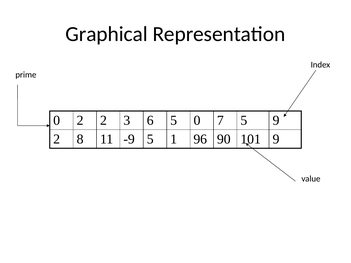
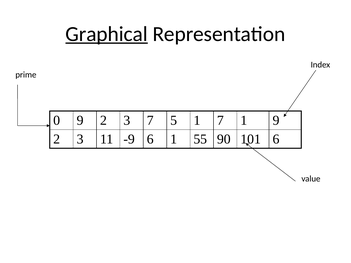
Graphical underline: none -> present (107, 34)
0 2: 2 -> 9 (80, 121)
3 6: 6 -> 7 (150, 121)
5 0: 0 -> 1 (197, 121)
7 5: 5 -> 1 (244, 121)
8: 8 -> 3 (80, 139)
-9 5: 5 -> 6 (150, 139)
96: 96 -> 55 (200, 139)
101 9: 9 -> 6 (276, 139)
